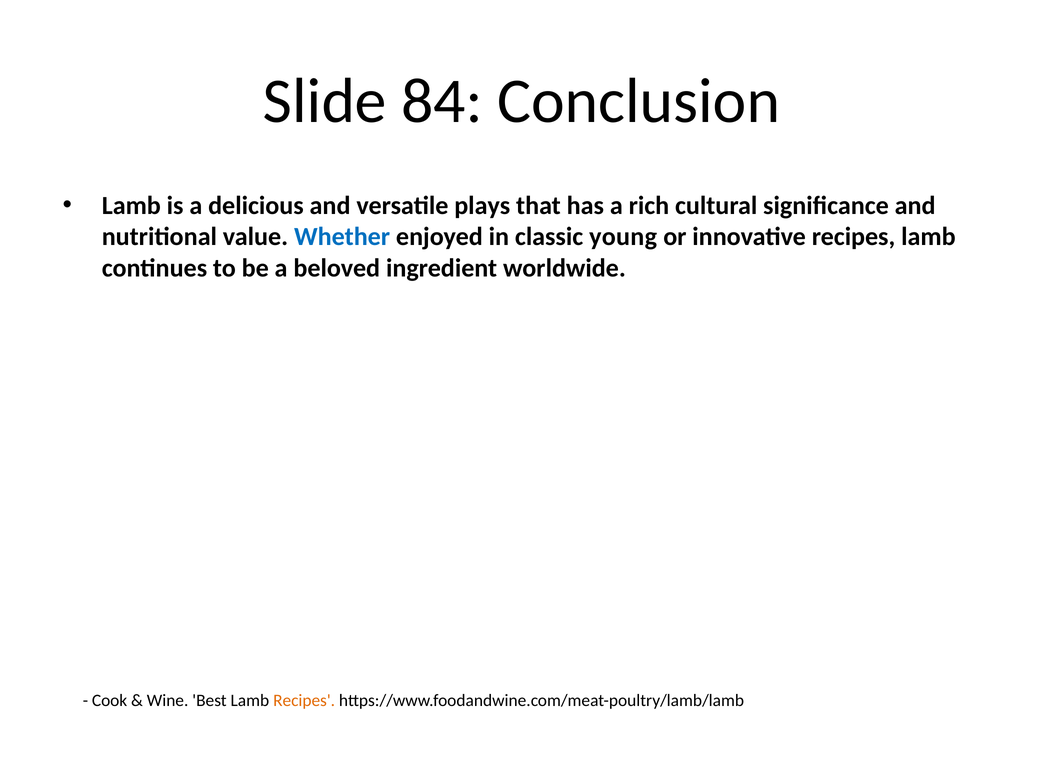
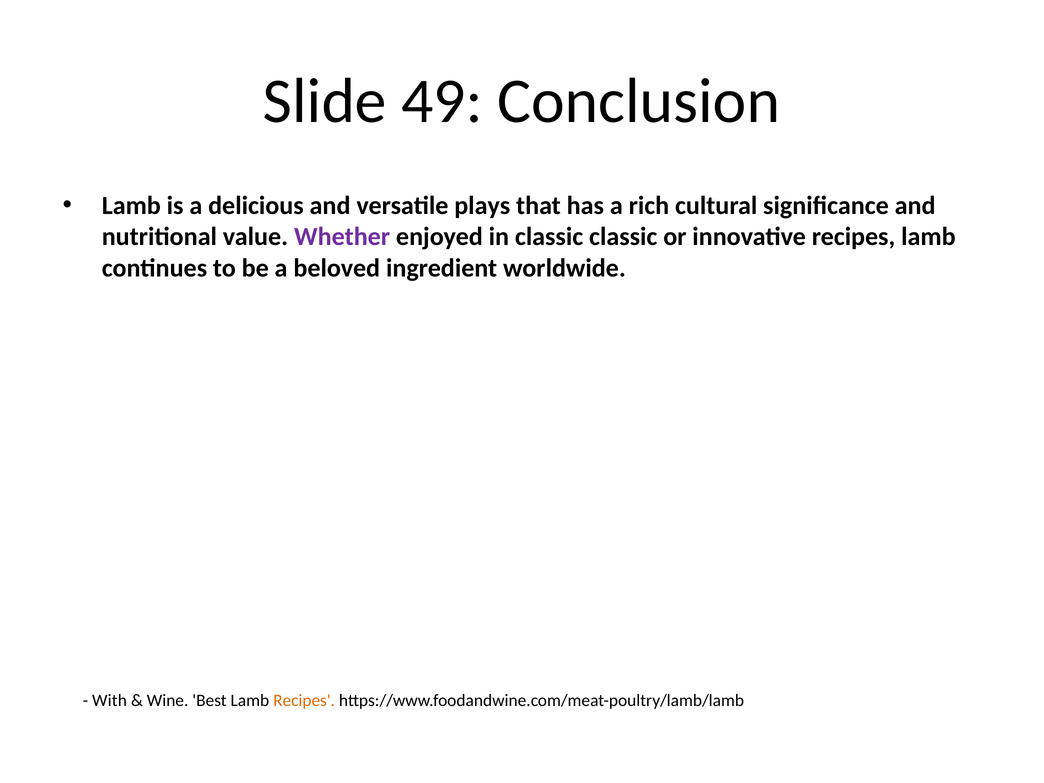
84: 84 -> 49 (442, 101)
Whether colour: blue -> purple (342, 237)
classic young: young -> classic (623, 237)
Cook: Cook -> With (109, 701)
